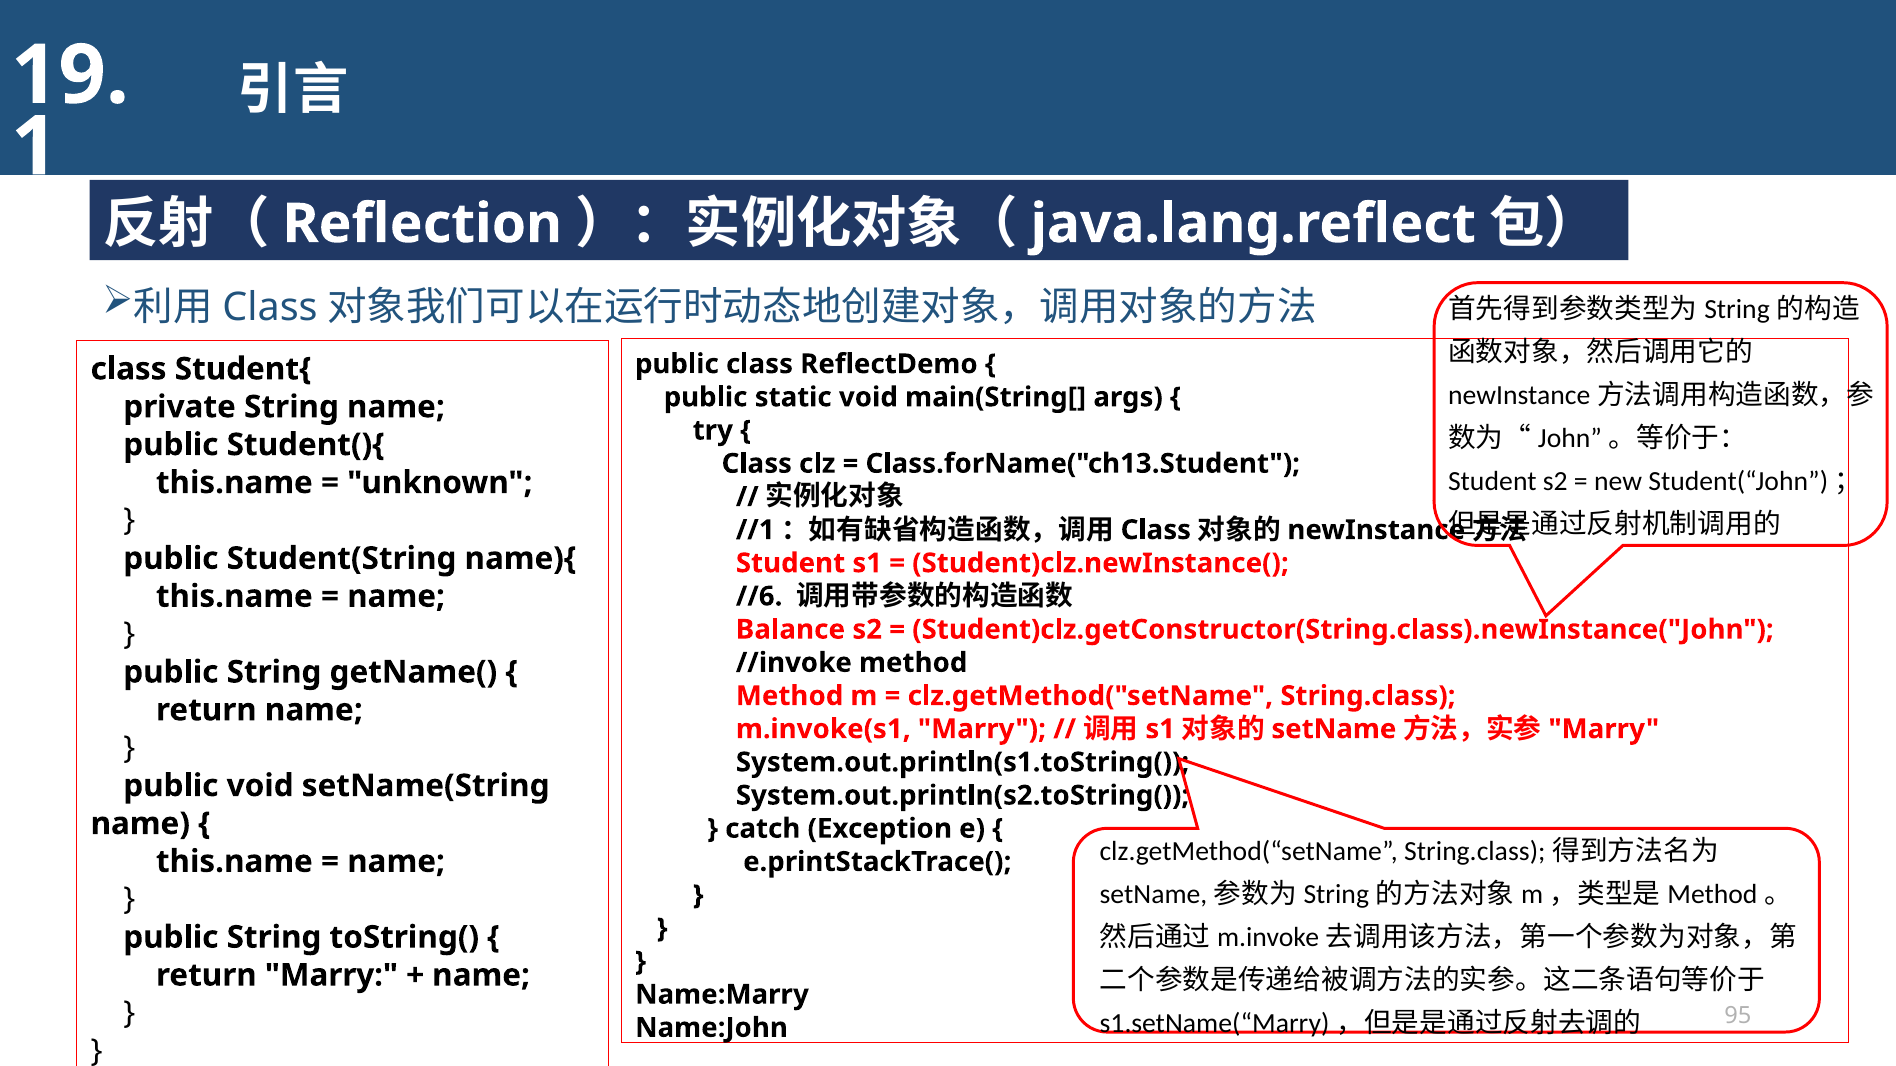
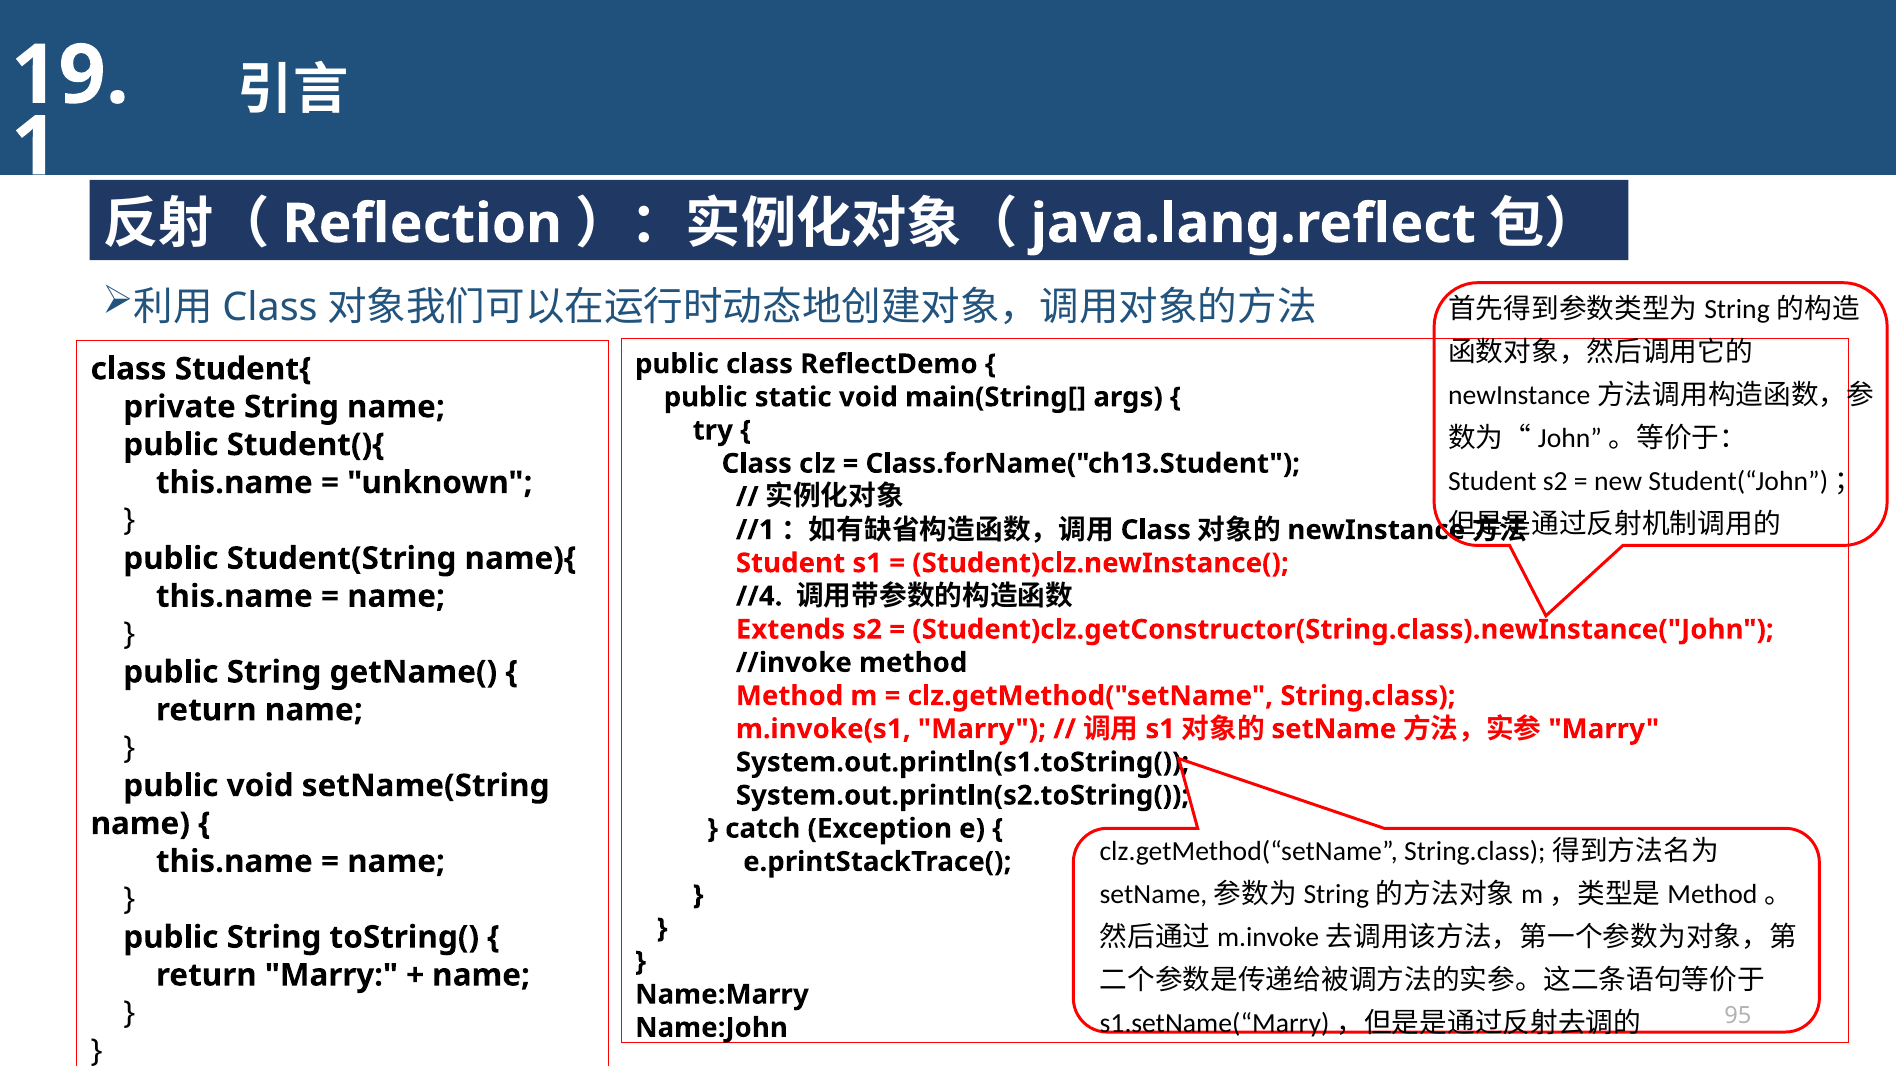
//6: //6 -> //4 (759, 597)
Balance: Balance -> Extends (790, 630)
